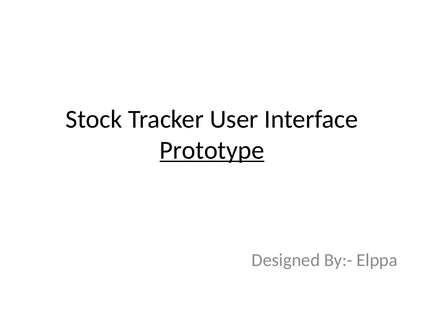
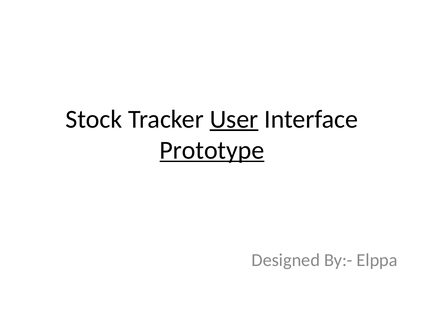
User underline: none -> present (234, 119)
